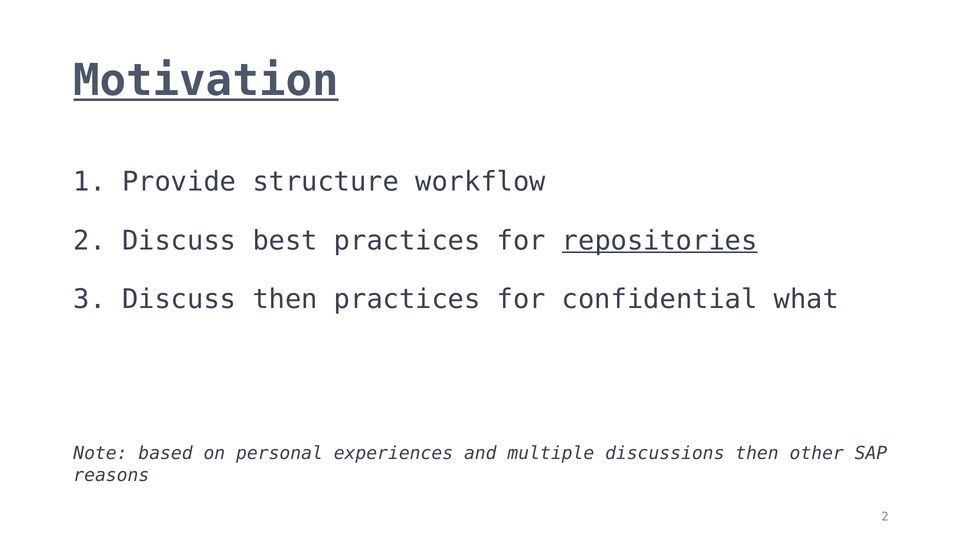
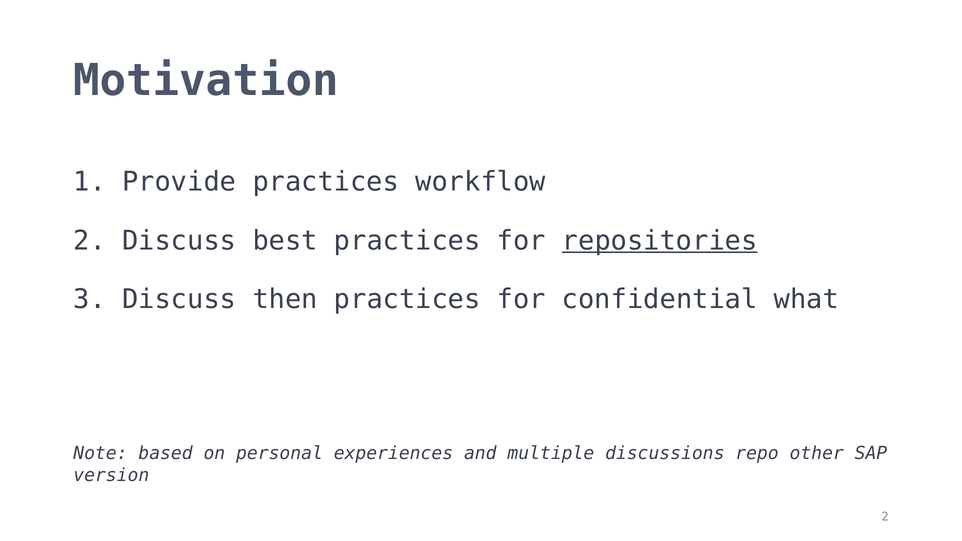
Motivation underline: present -> none (206, 81)
Provide structure: structure -> practices (326, 182)
discussions then: then -> repo (757, 454)
reasons: reasons -> version (111, 475)
